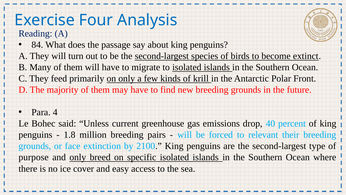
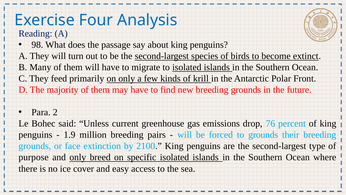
84: 84 -> 98 (37, 45)
4: 4 -> 2 (55, 112)
40: 40 -> 76 (270, 123)
1.8: 1.8 -> 1.9 (70, 135)
to relevant: relevant -> grounds (263, 135)
